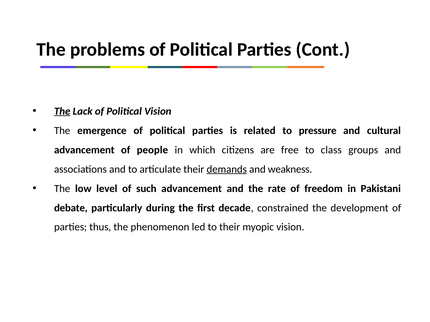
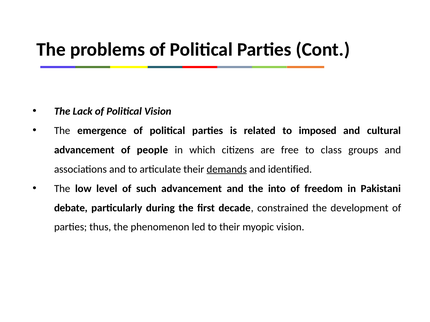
The underline: present -> none (62, 111)
pressure: pressure -> imposed (318, 131)
weakness: weakness -> identified (290, 169)
rate: rate -> into (277, 189)
